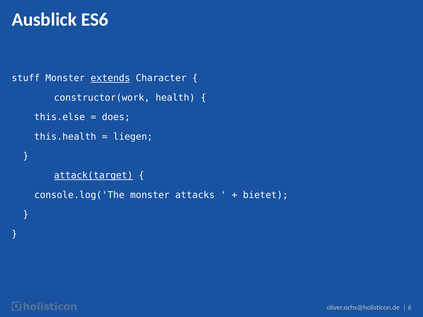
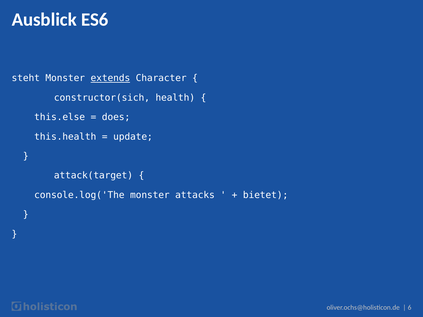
stuff: stuff -> steht (26, 78)
constructor(work: constructor(work -> constructor(sich (102, 98)
liegen: liegen -> update (133, 137)
attack(target underline: present -> none (93, 176)
